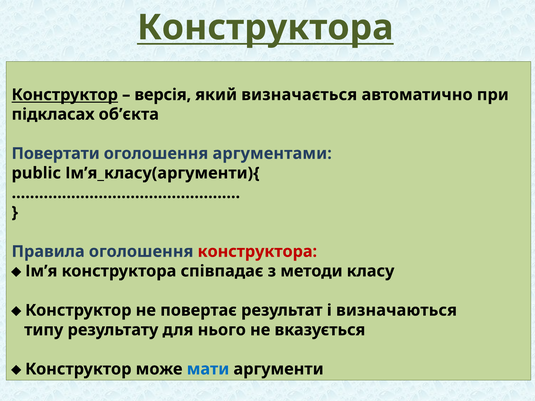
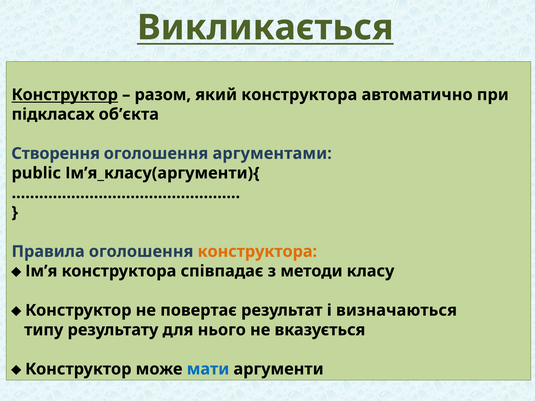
Конструктора: Конструктора -> Викликається (265, 28)
версія: версія -> разом (163, 95)
який визначається: визначається -> конструктора (299, 95)
Повертати: Повертати -> Створення (56, 154)
конструктора colour: red -> orange (257, 252)
